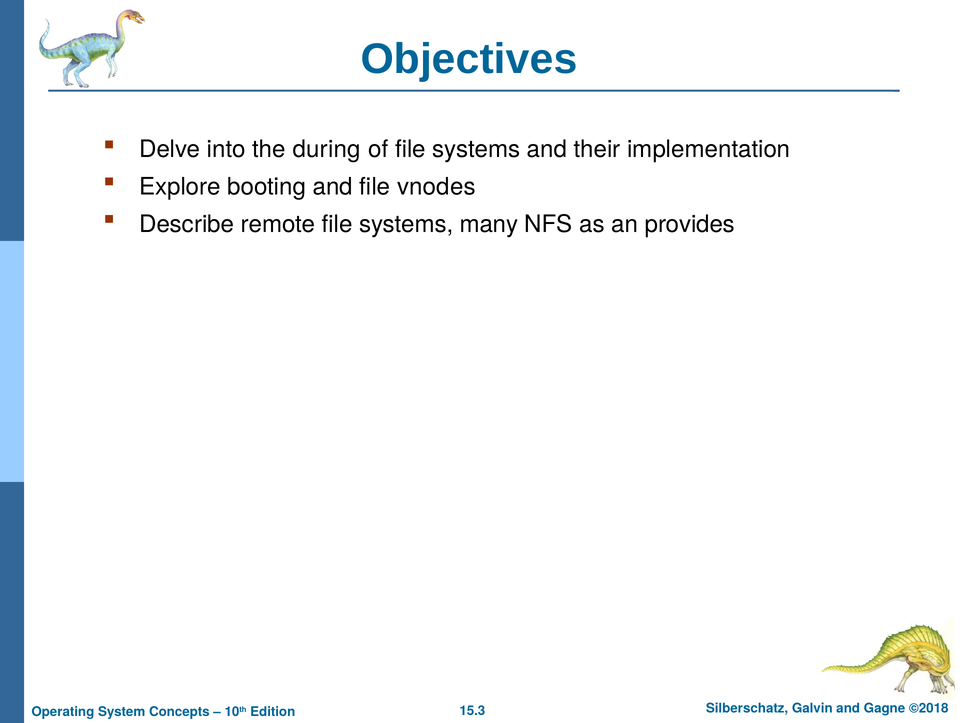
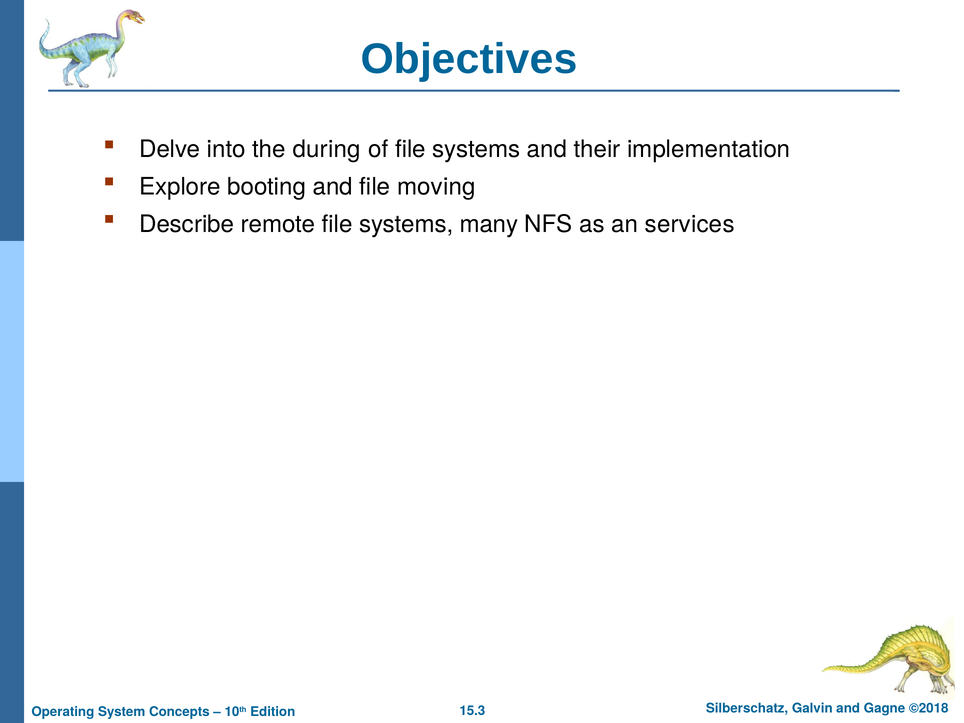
vnodes: vnodes -> moving (436, 187)
provides: provides -> services (690, 224)
